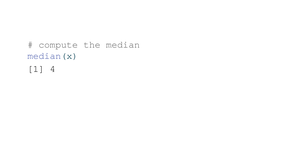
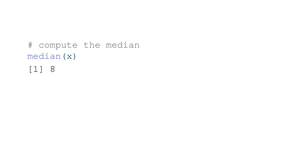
4: 4 -> 8 (53, 69)
